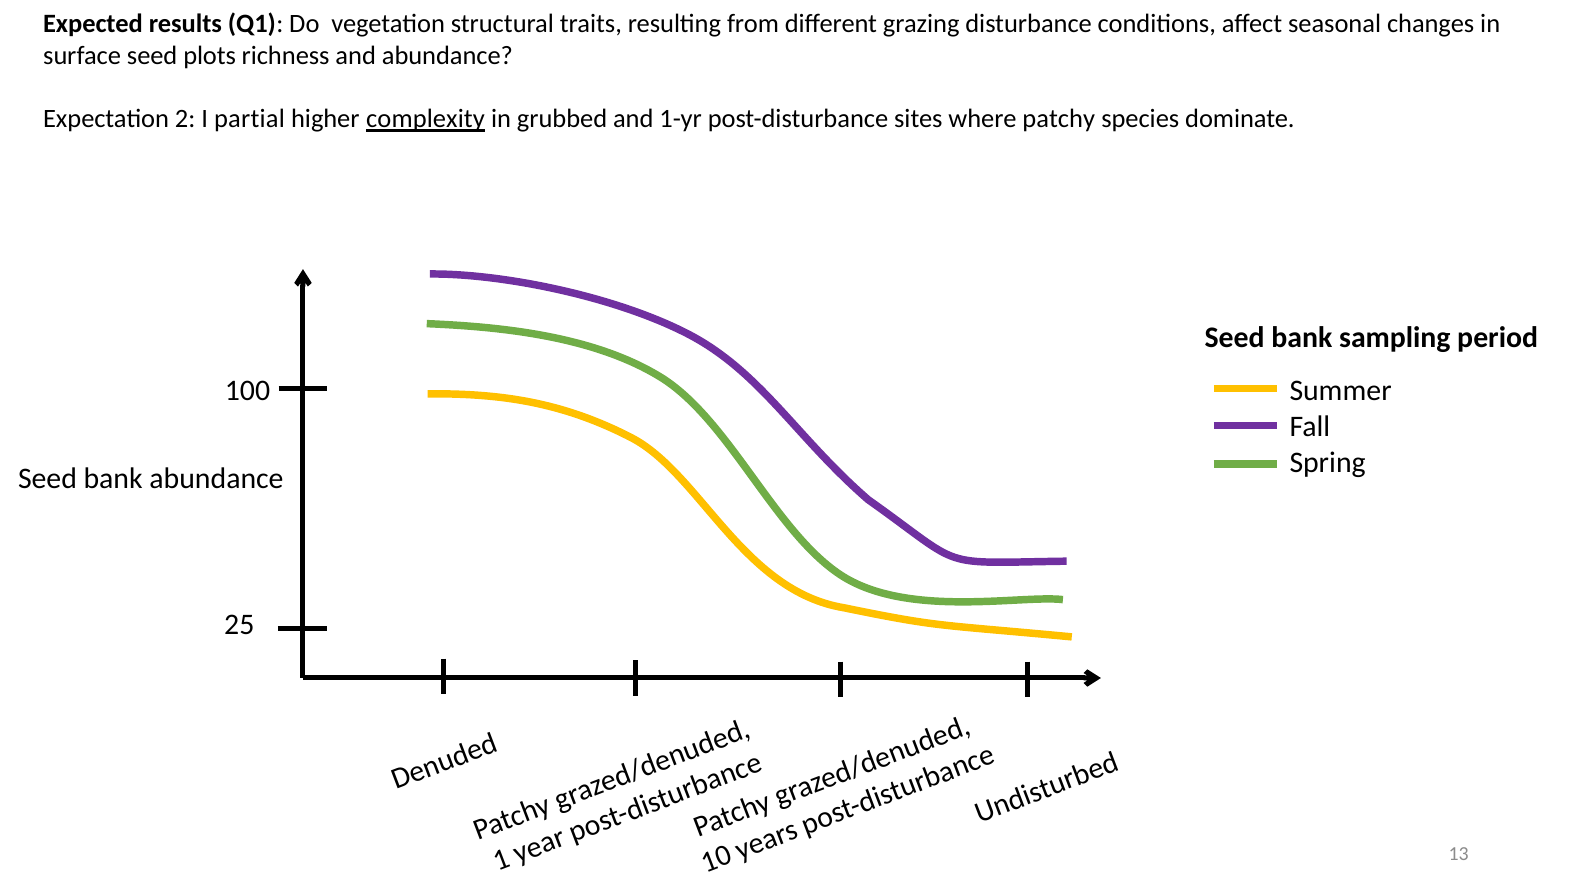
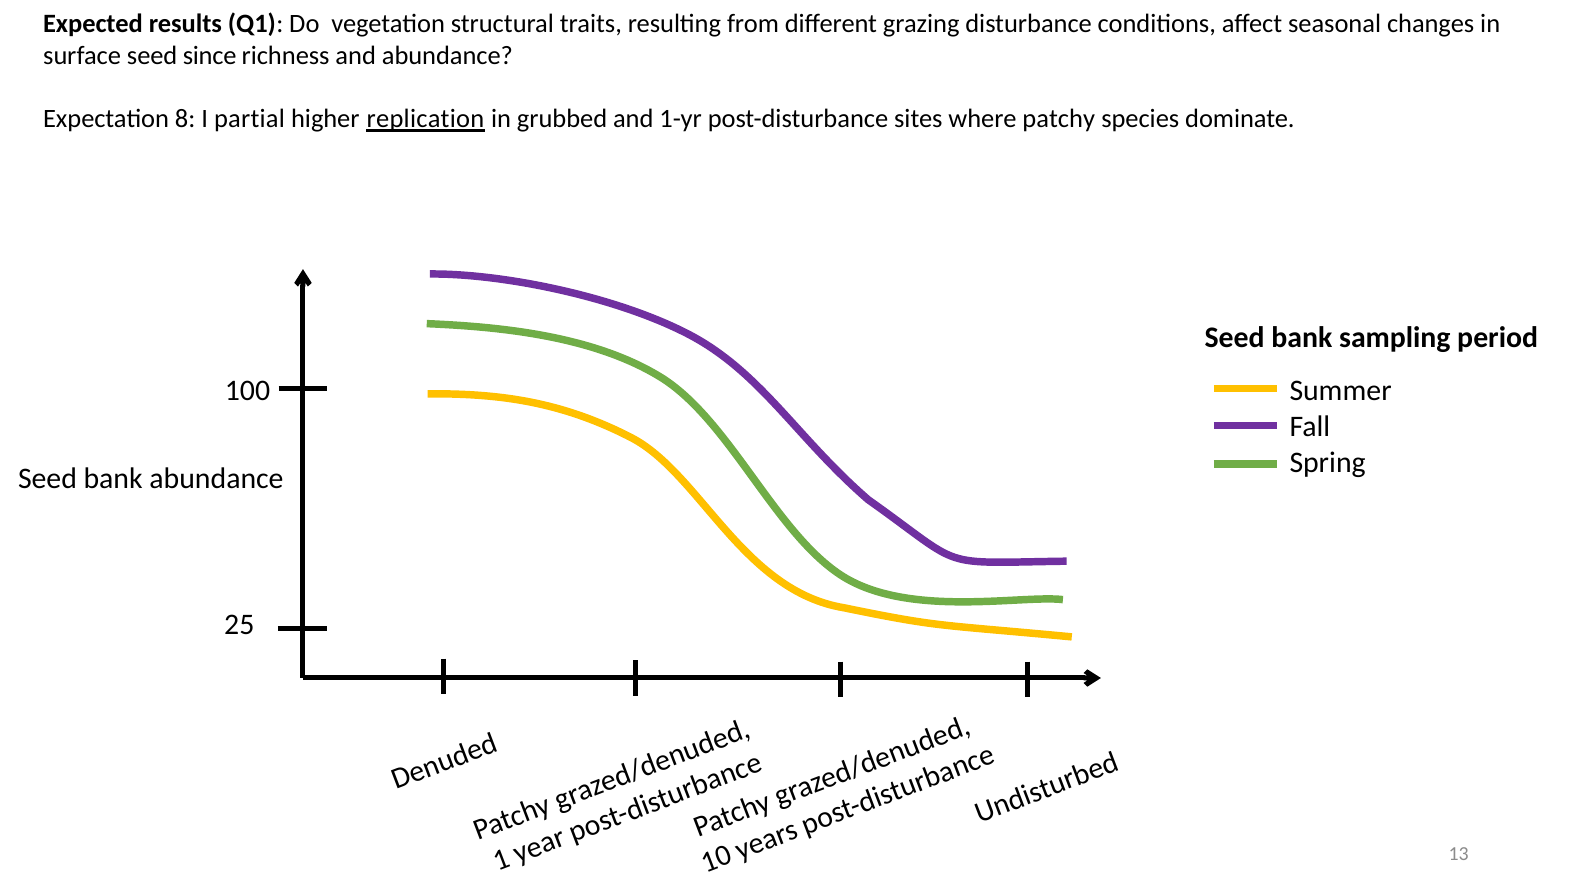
plots: plots -> since (210, 55)
2: 2 -> 8 (185, 119)
complexity: complexity -> replication (425, 119)
